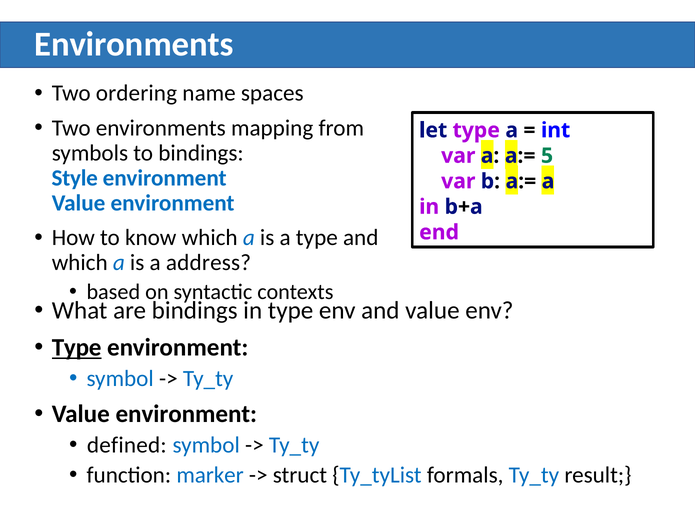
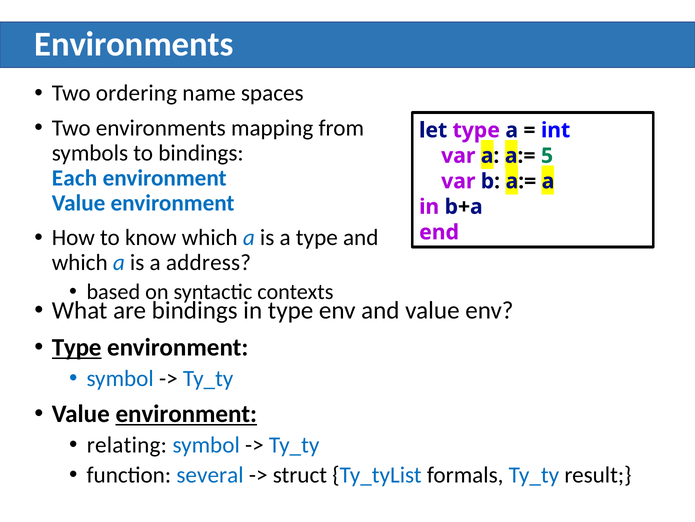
Style: Style -> Each (75, 178)
environment underline: none -> present (186, 414)
defined: defined -> relating (127, 444)
marker: marker -> several (210, 474)
